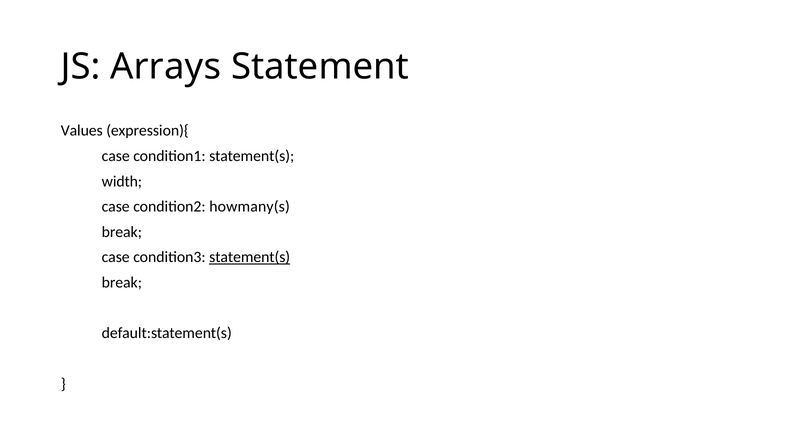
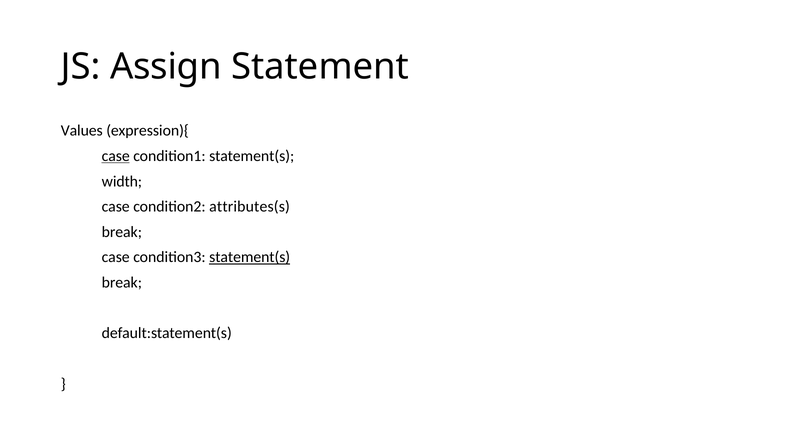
Arrays: Arrays -> Assign (166, 67)
case underline: none -> present (116, 156)
howmany(s: howmany(s -> attributes(s (250, 207)
